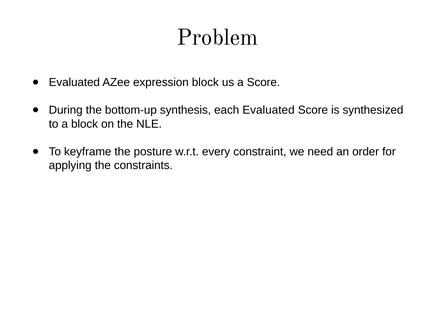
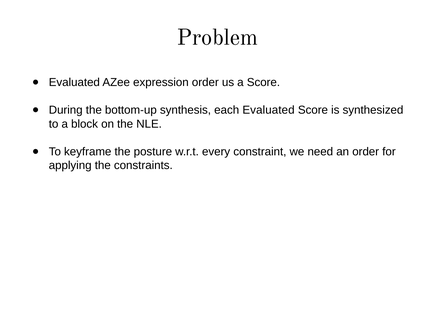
expression block: block -> order (205, 82)
